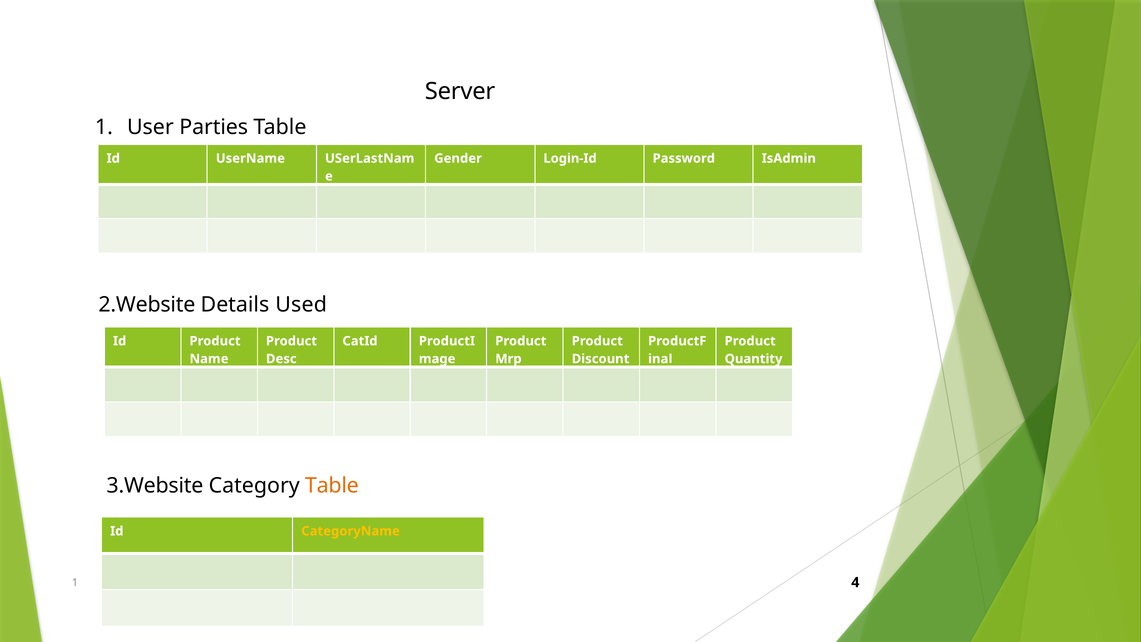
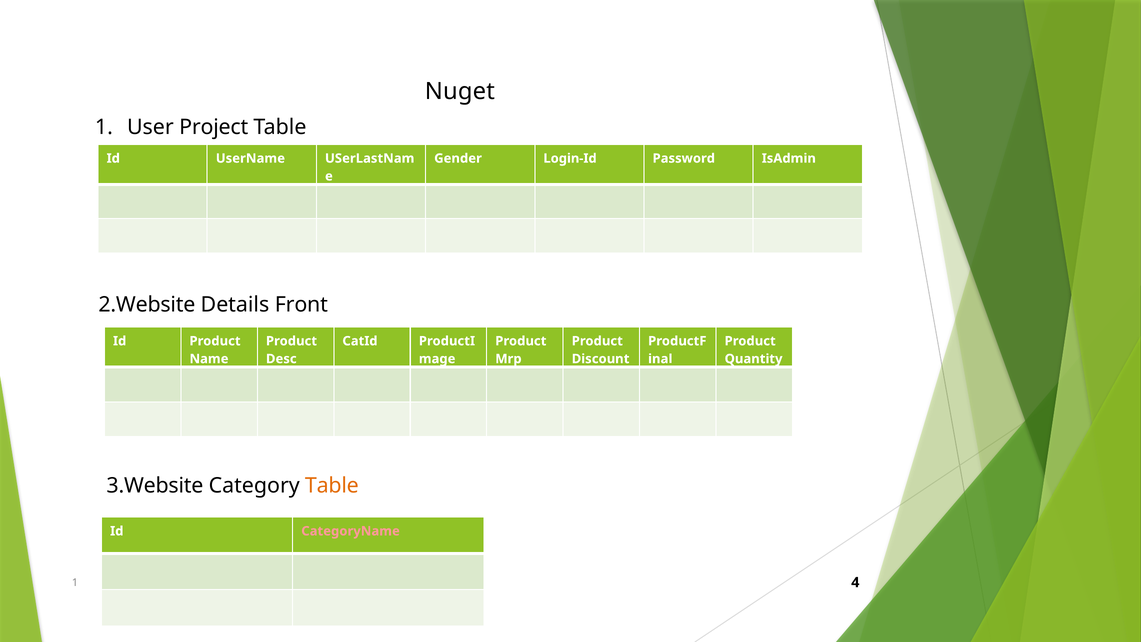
Server: Server -> Nuget (460, 92)
Parties: Parties -> Project (214, 127)
Used: Used -> Front (301, 305)
CategoryName colour: yellow -> pink (351, 531)
